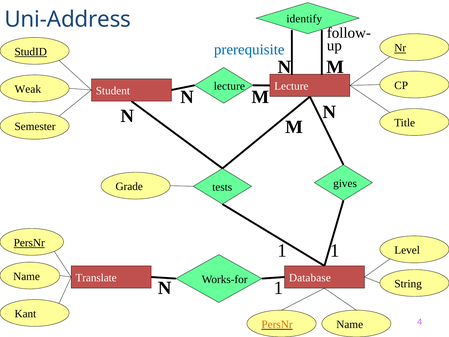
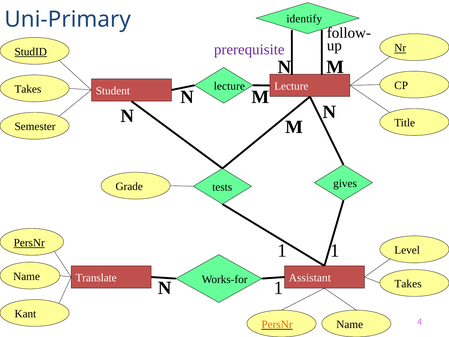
Uni-Address: Uni-Address -> Uni-Primary (68, 20)
prerequisite colour: blue -> purple (249, 50)
Weak: Weak -> Takes (28, 89)
Database: Database -> Assistant (310, 278)
String: String -> Takes (408, 284)
